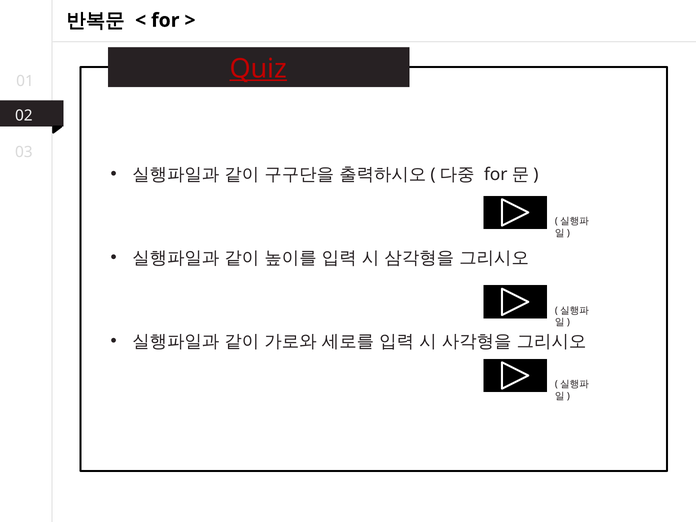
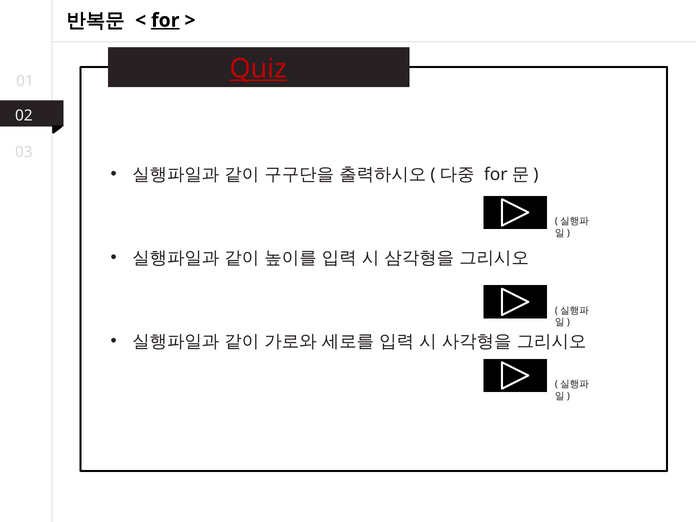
for underline: none -> present (165, 20)
